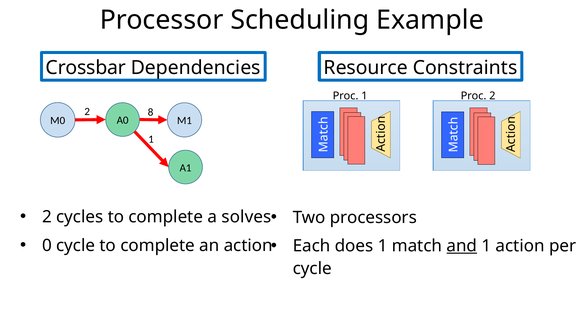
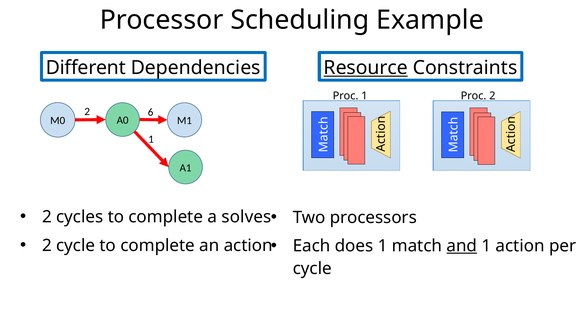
Crossbar: Crossbar -> Different (86, 68)
Resource underline: none -> present (366, 68)
8: 8 -> 6 (151, 112)
0: 0 -> 2 (47, 246)
